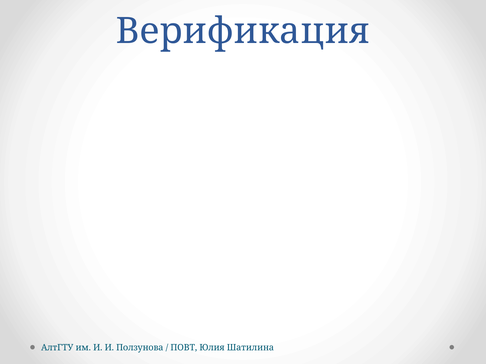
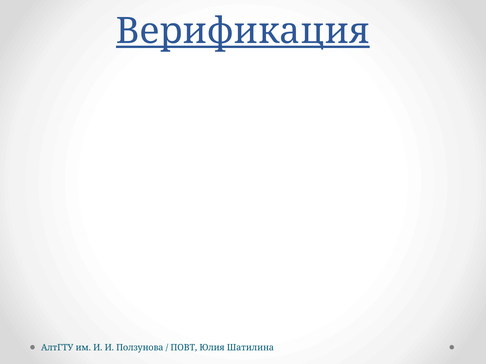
Верификация underline: none -> present (243, 31)
